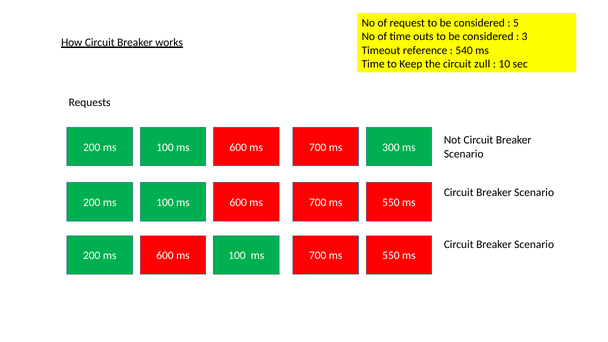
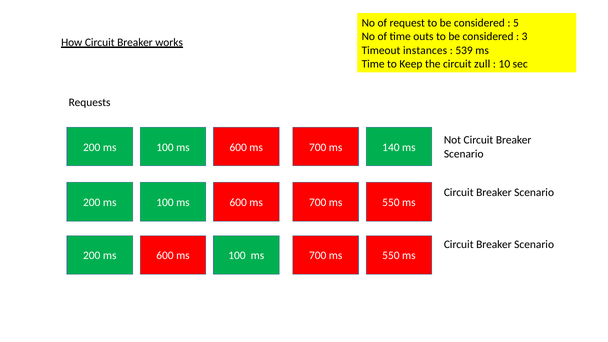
reference: reference -> instances (425, 50)
540: 540 -> 539 (464, 50)
300: 300 -> 140 (391, 147)
